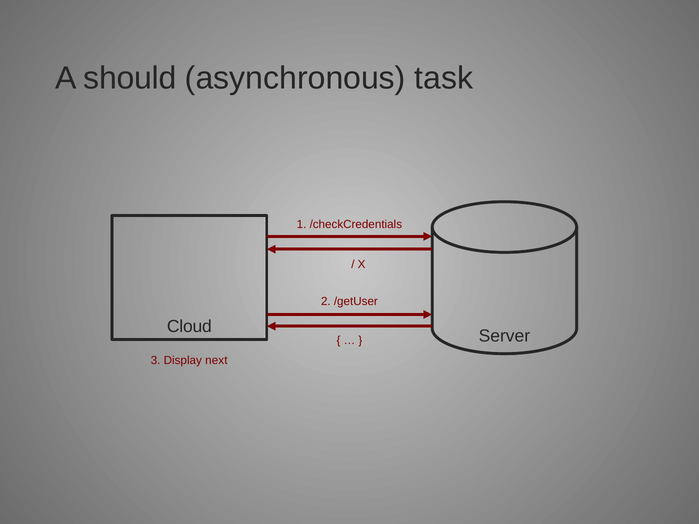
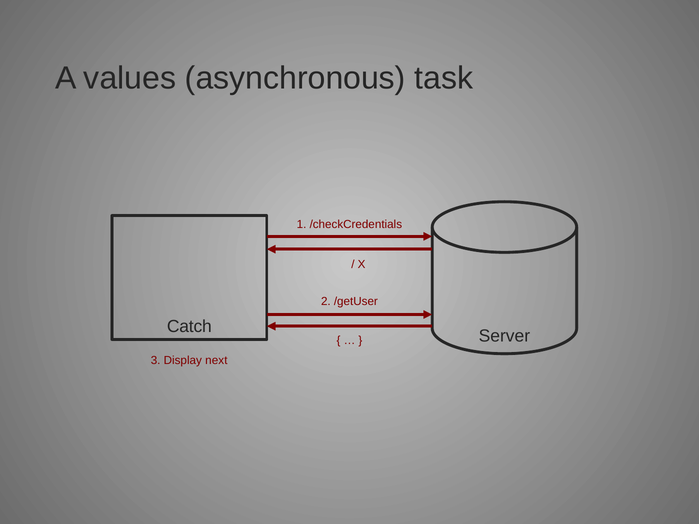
should: should -> values (130, 78)
Cloud: Cloud -> Catch (189, 327)
